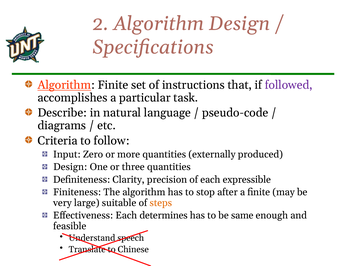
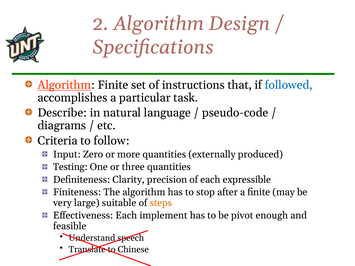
followed colour: purple -> blue (289, 85)
Design: Design -> Testing (70, 167)
determines: determines -> implement (163, 216)
same: same -> pivot (242, 216)
